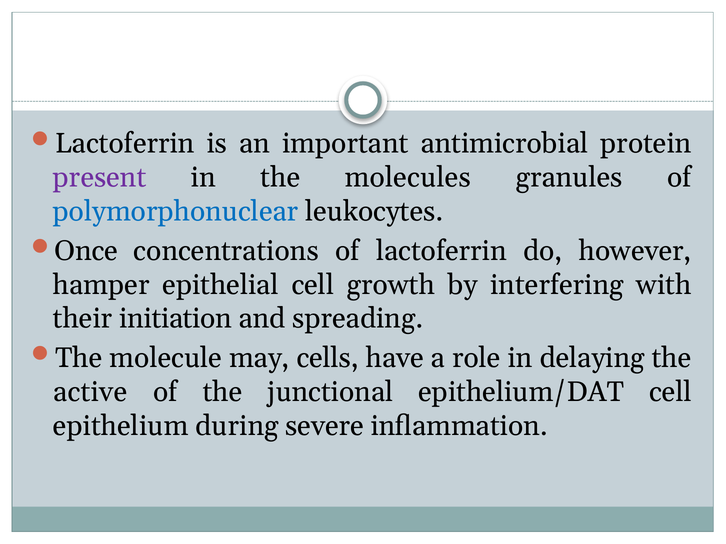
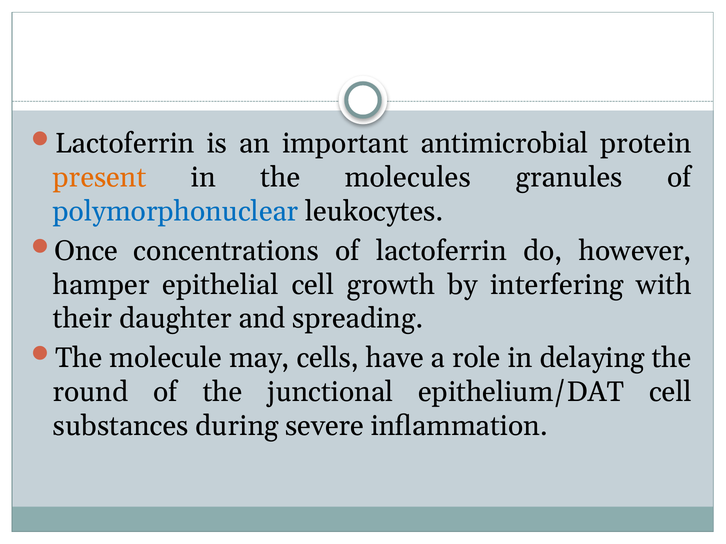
present colour: purple -> orange (100, 178)
initiation: initiation -> daughter (175, 319)
active: active -> round (91, 392)
epithelium: epithelium -> substances (121, 426)
